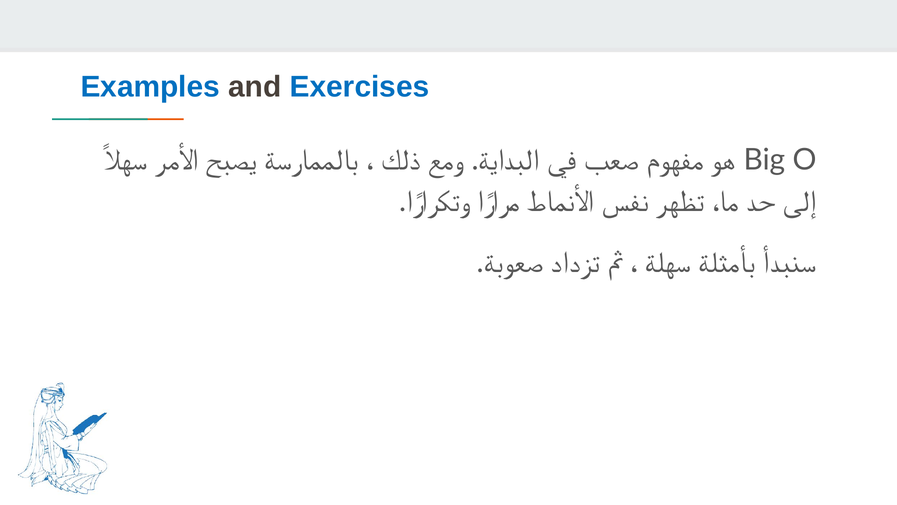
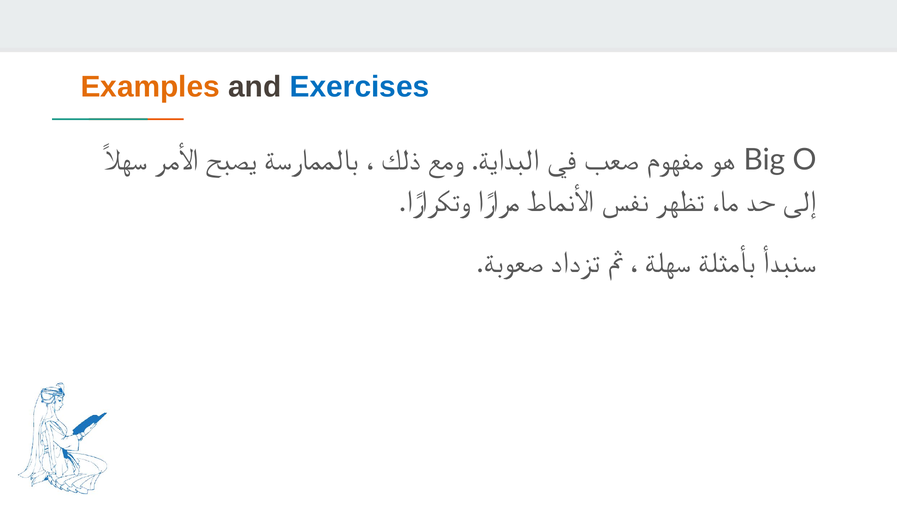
Examples colour: blue -> orange (150, 87)
